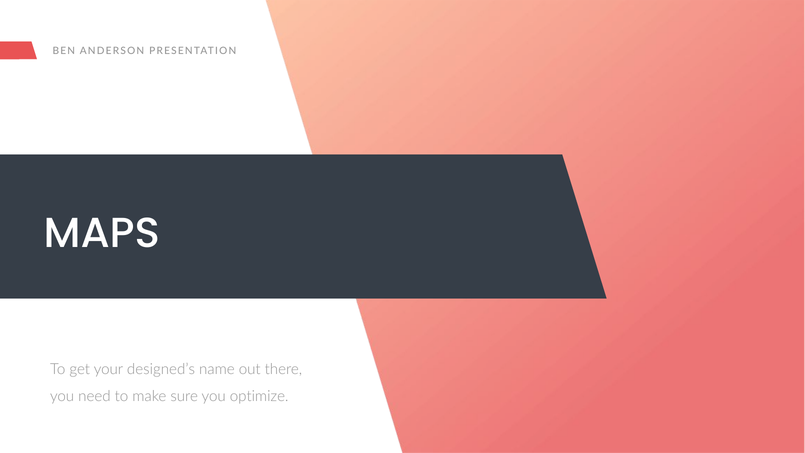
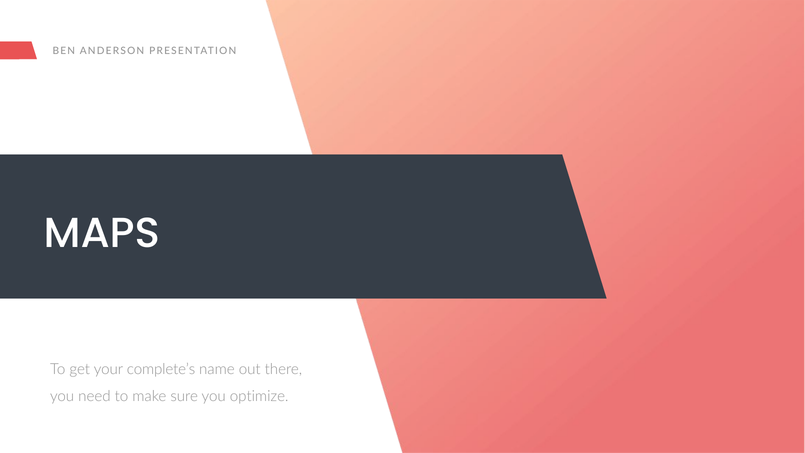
designed’s: designed’s -> complete’s (161, 369)
